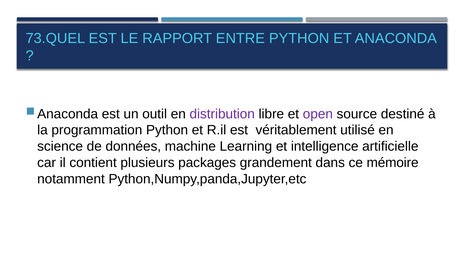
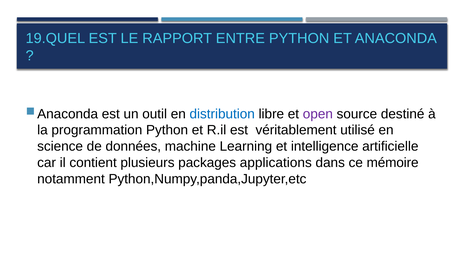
73.QUEL: 73.QUEL -> 19.QUEL (55, 38)
distribution colour: purple -> blue (222, 114)
grandement: grandement -> applications (276, 163)
